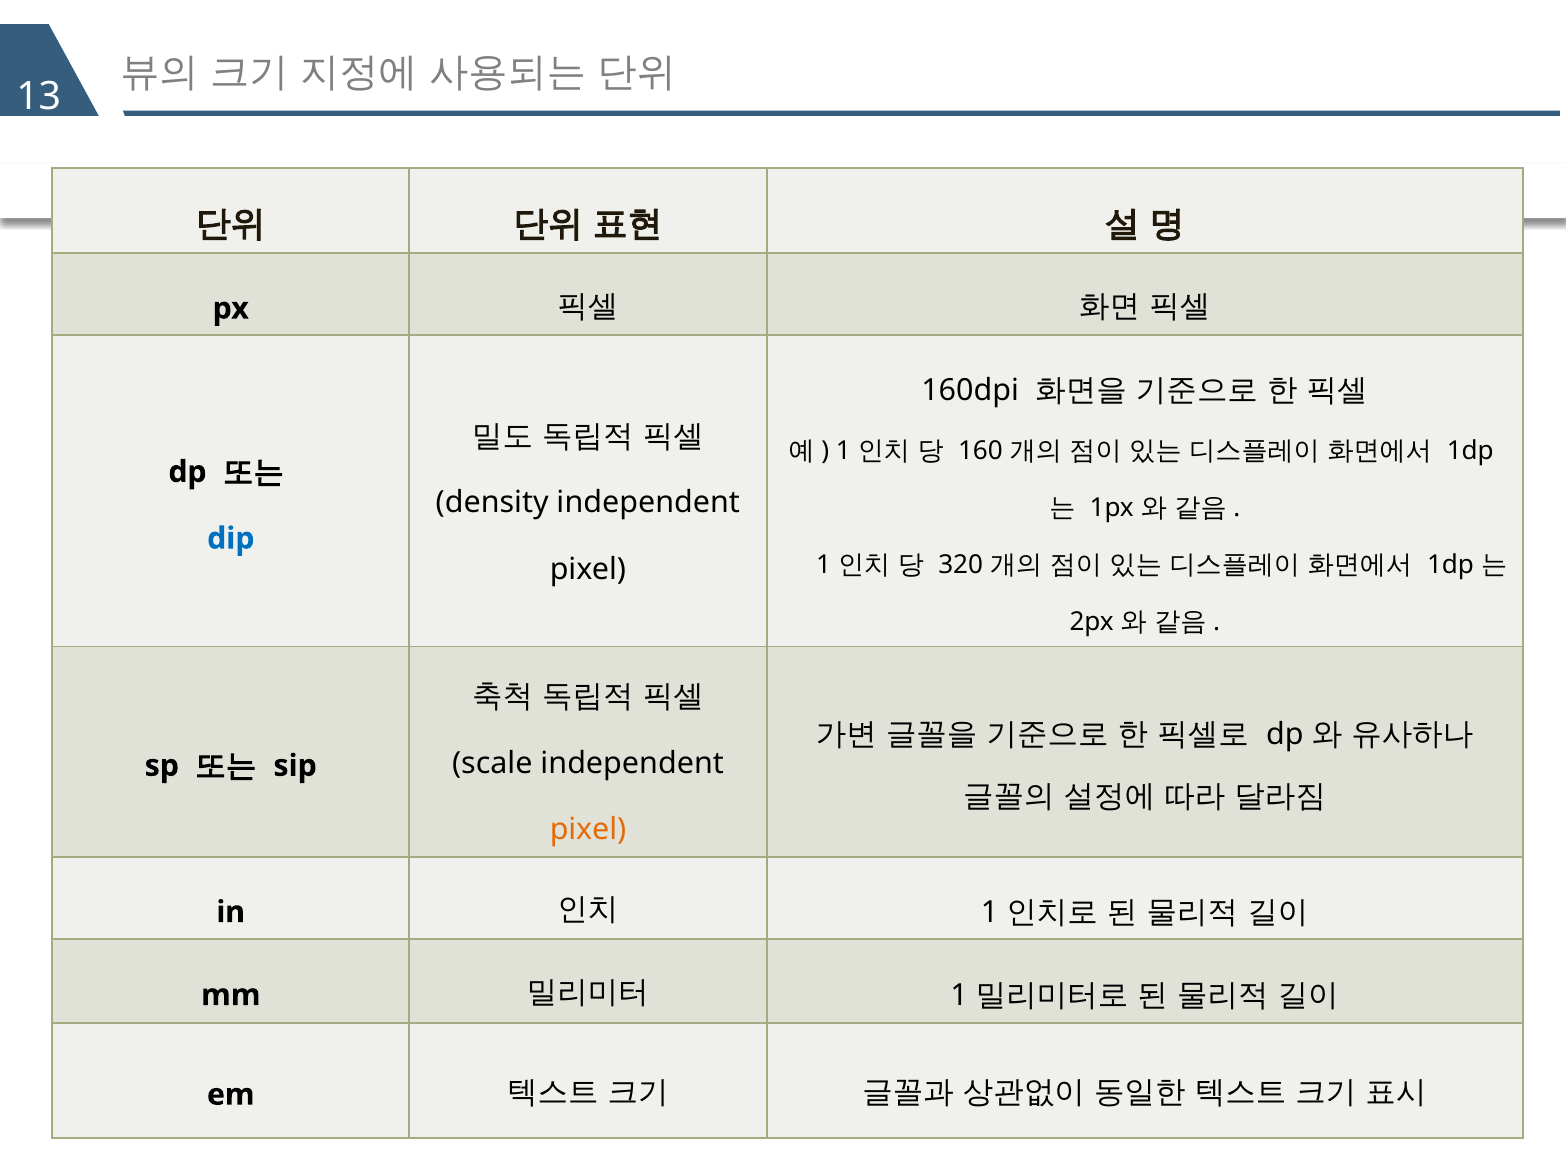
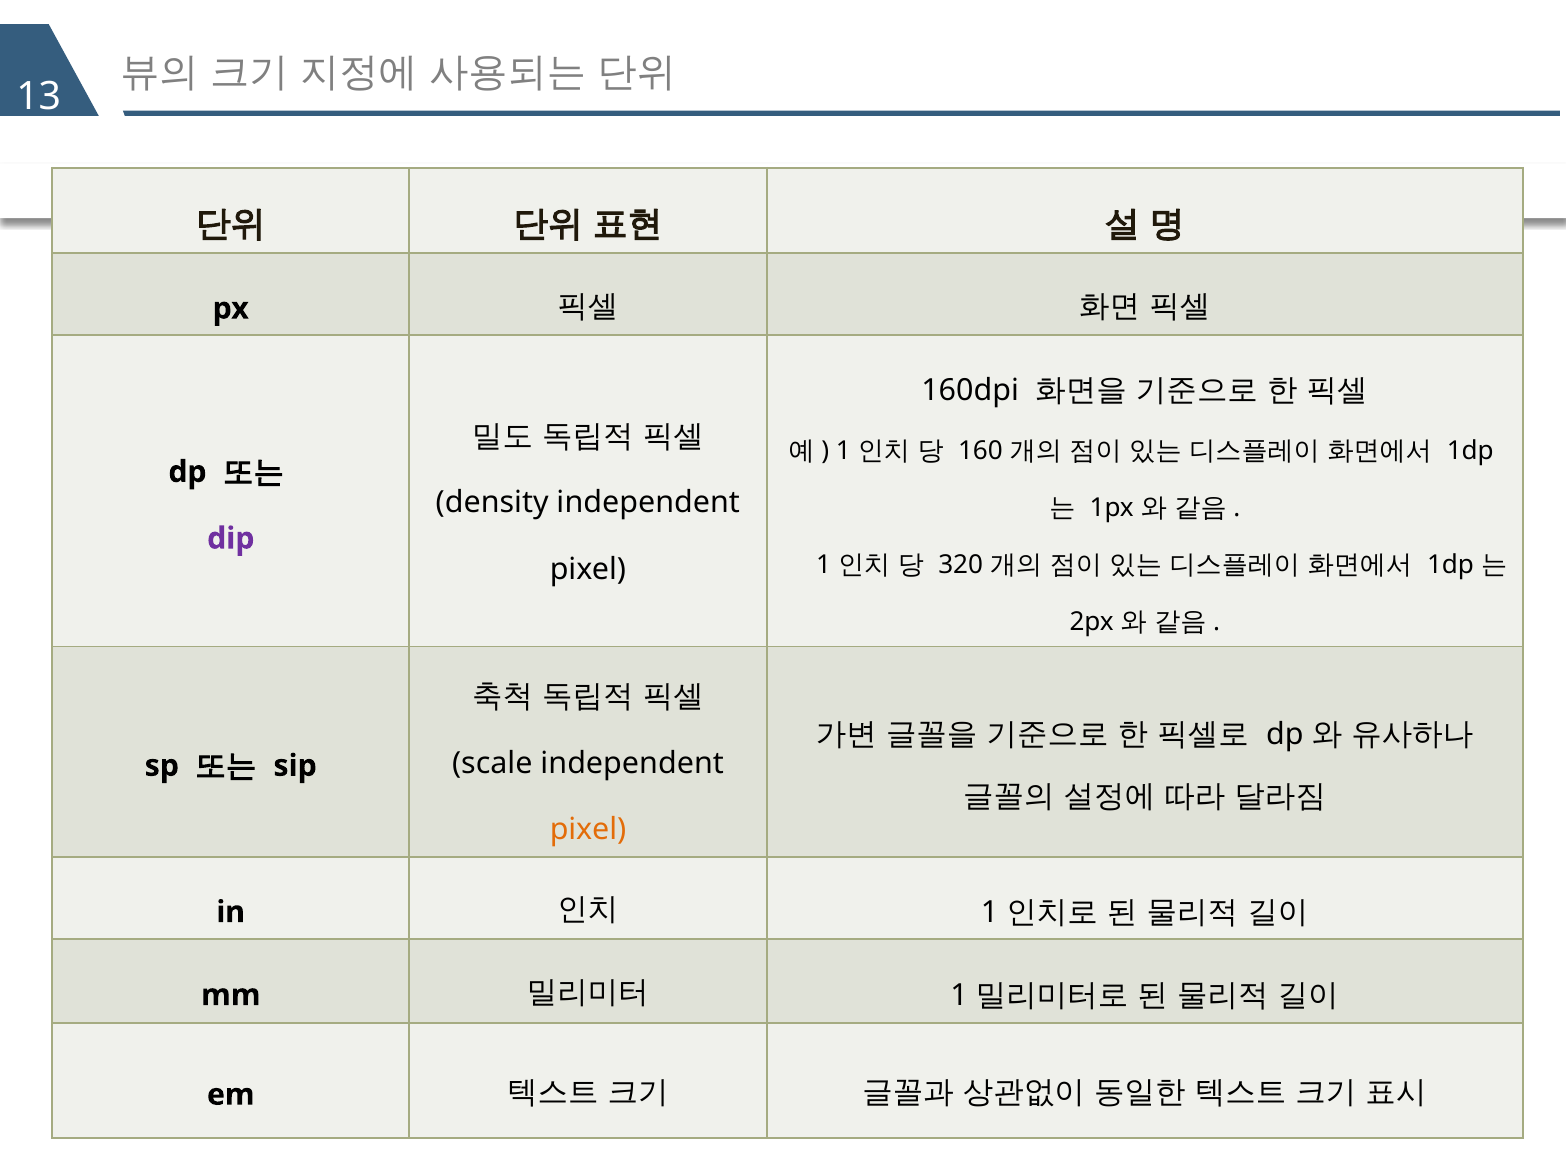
dip colour: blue -> purple (231, 539)
